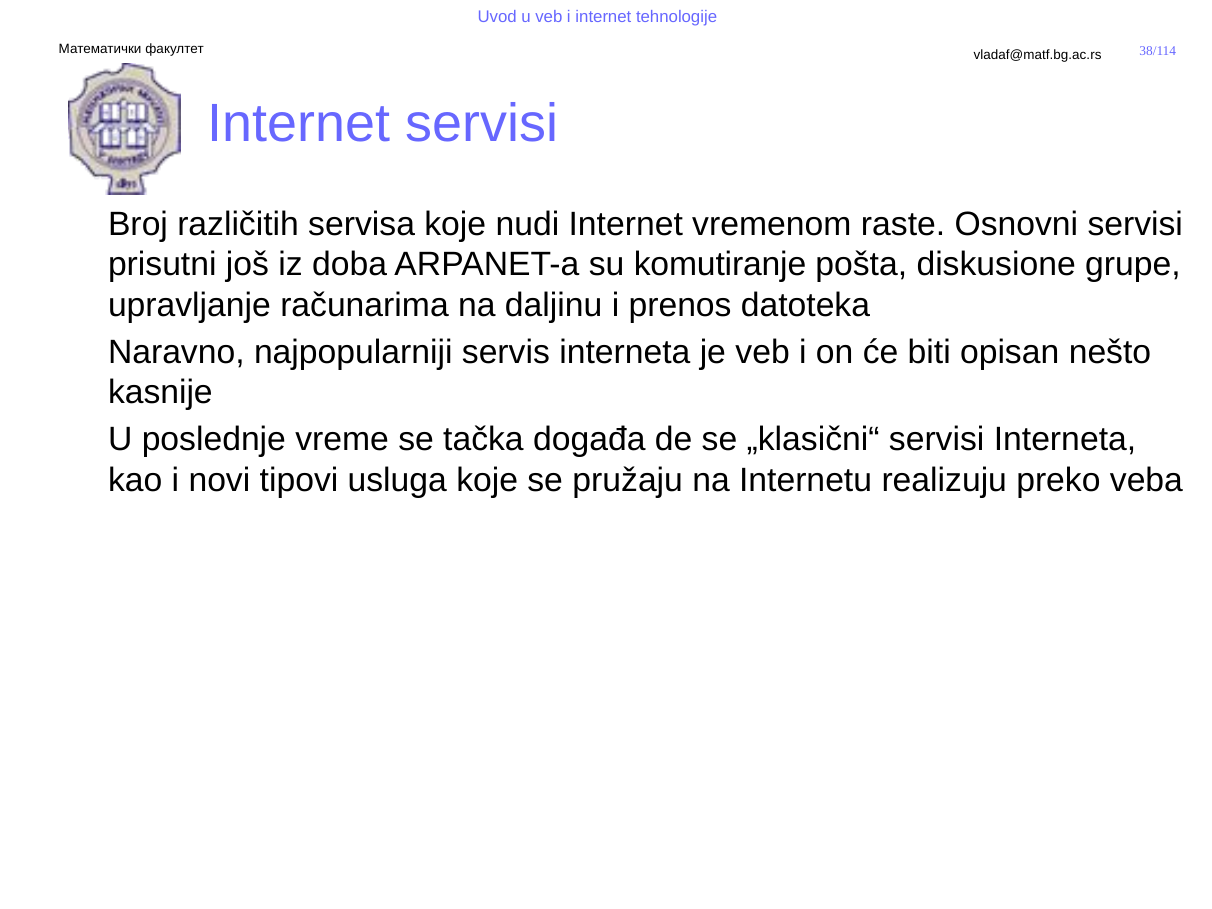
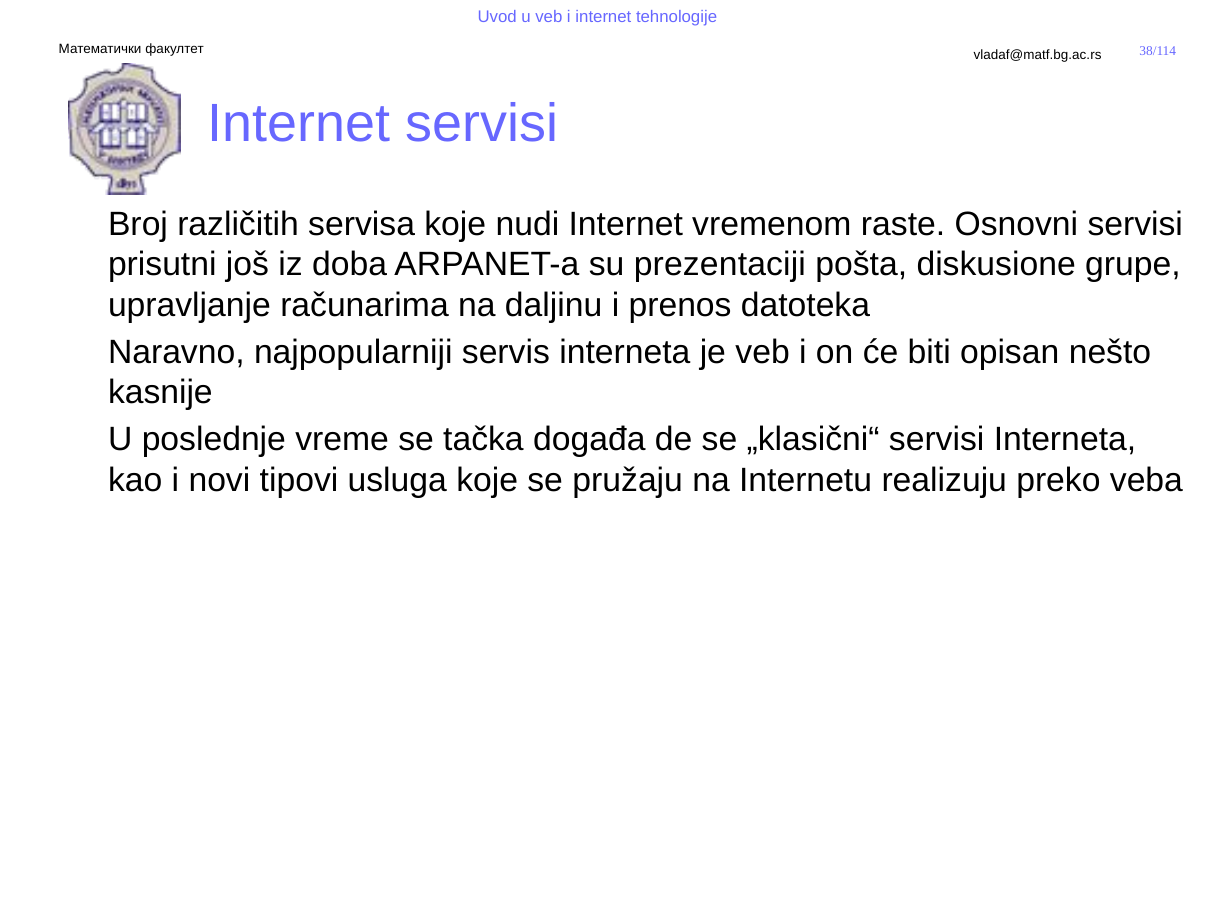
komutiranje: komutiranje -> prezentaciji (720, 265)
